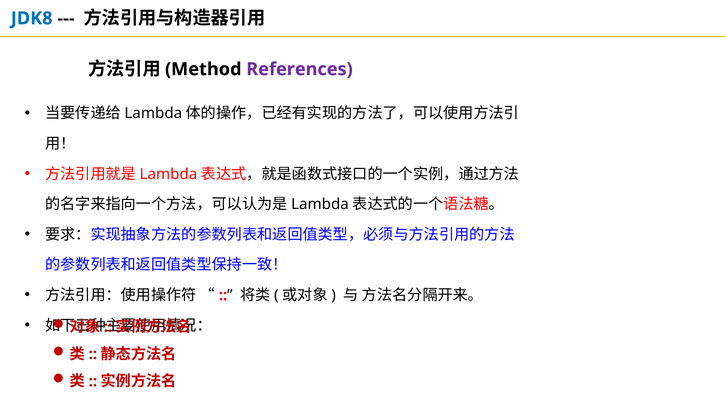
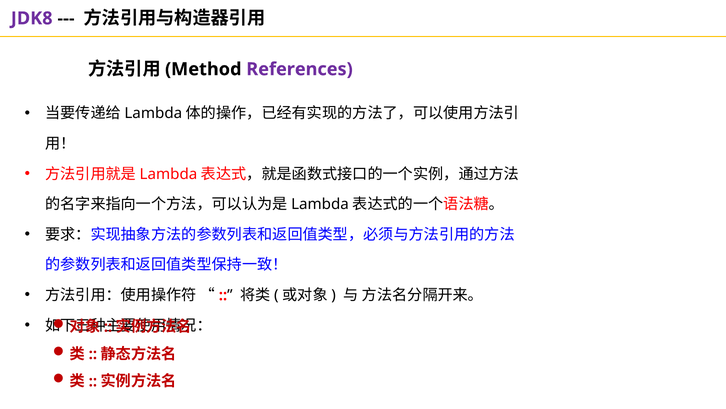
JDK8 colour: blue -> purple (32, 18)
